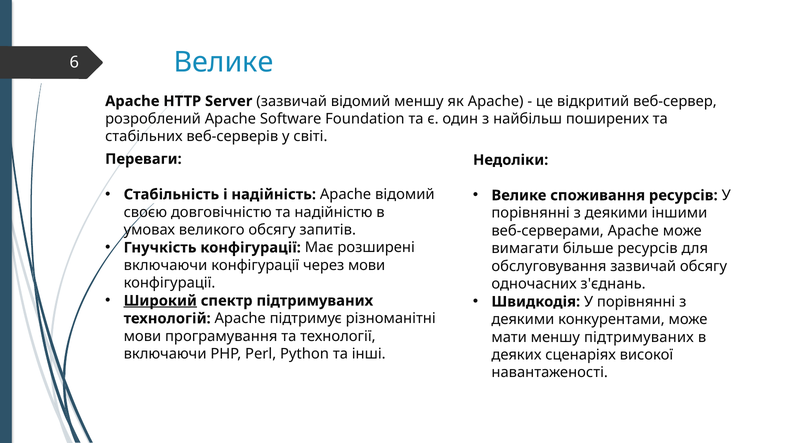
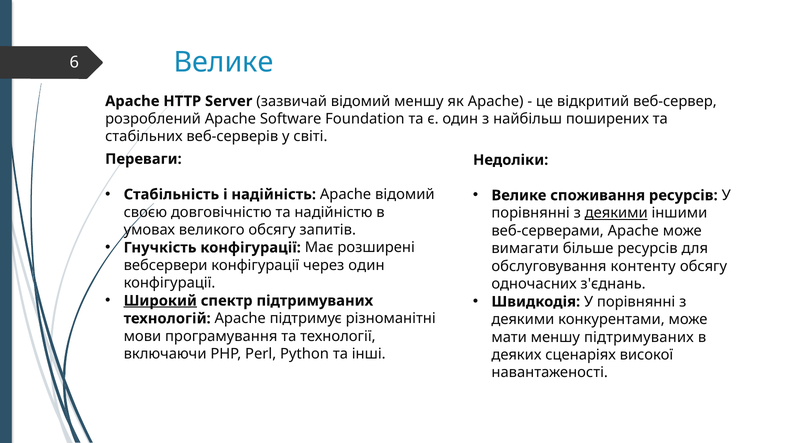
деякими underline: none -> present (616, 213)
включаючи: включаючи -> вебсервери (166, 265)
через мови: мови -> один (366, 265)
обслуговування зазвичай: зазвичай -> контенту (643, 266)
